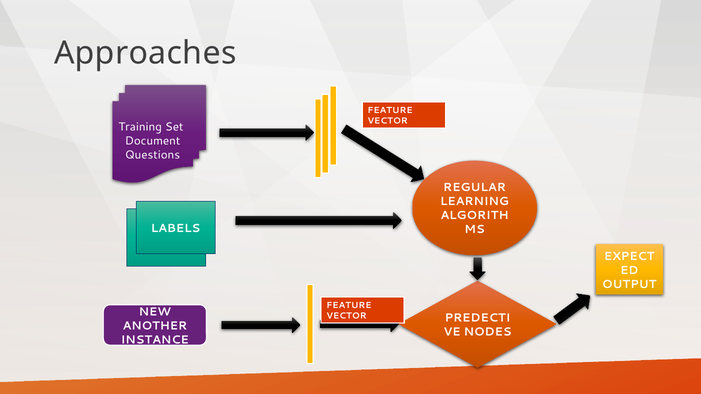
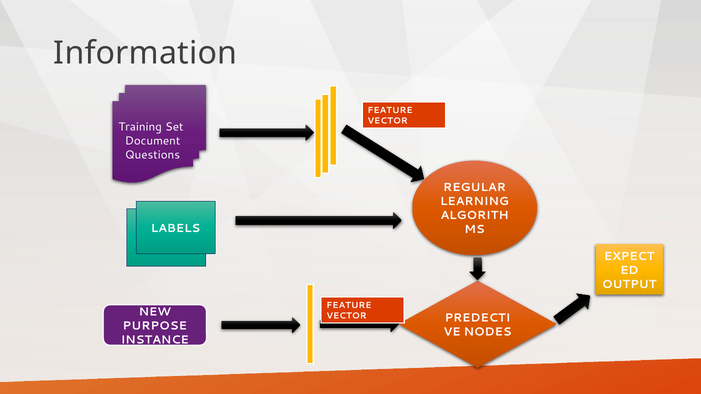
Approaches: Approaches -> Information (145, 53)
ANOTHER: ANOTHER -> PURPOSE (155, 326)
